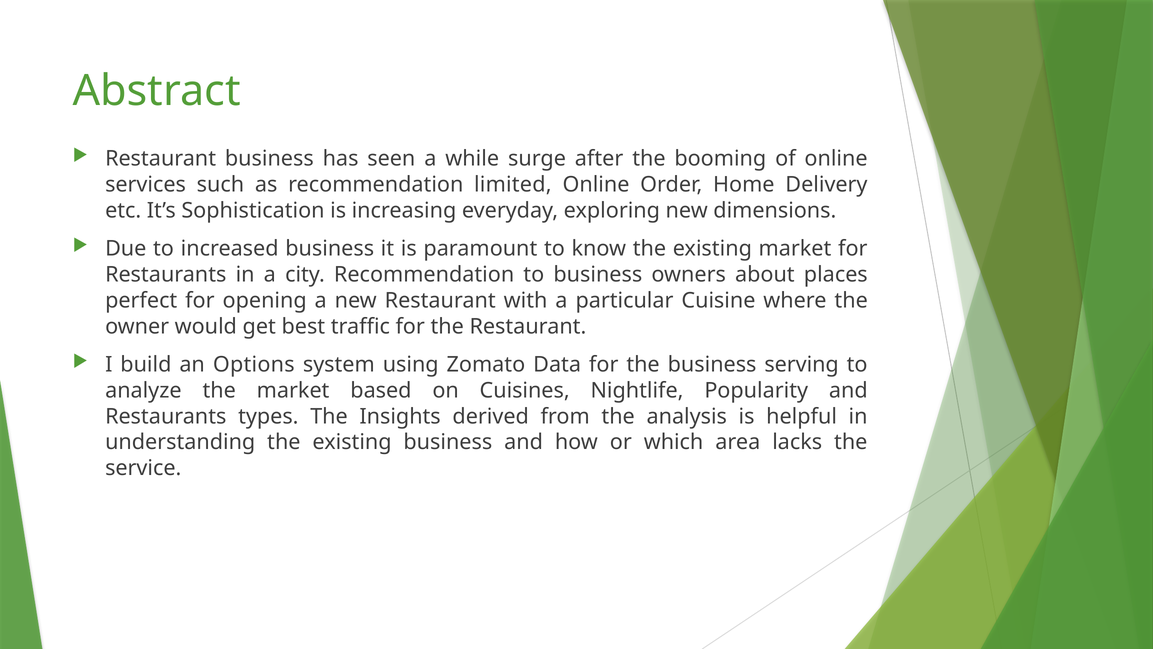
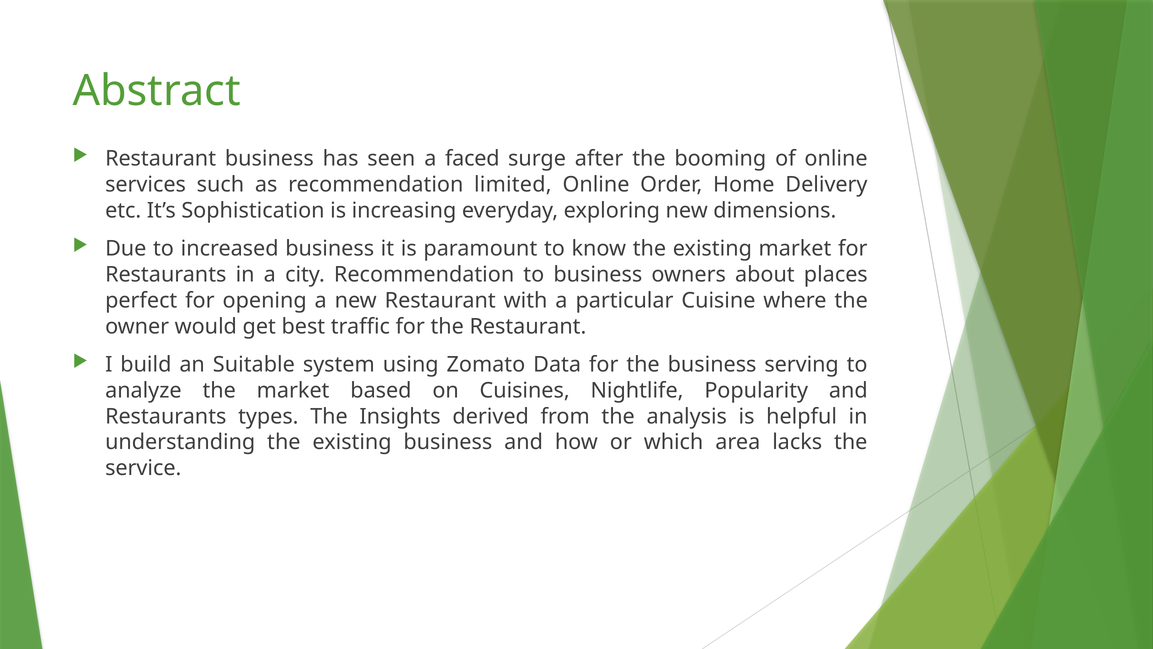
while: while -> faced (472, 159)
Options: Options -> Suitable (254, 364)
